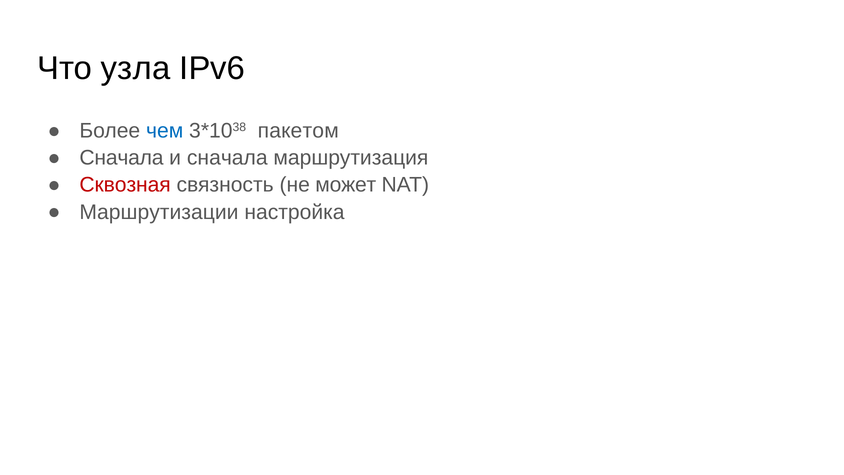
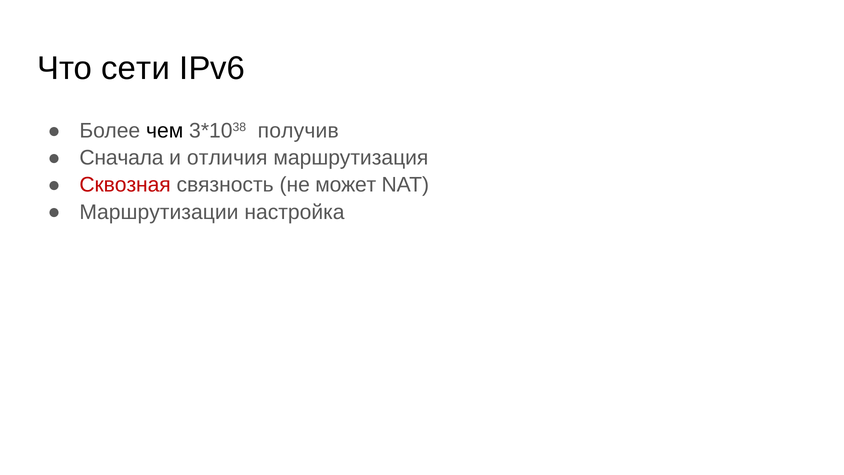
узла: узла -> сети (136, 68)
чем colour: blue -> black (165, 131)
пакетом: пакетом -> получив (298, 131)
и сначала: сначала -> отличия (227, 158)
